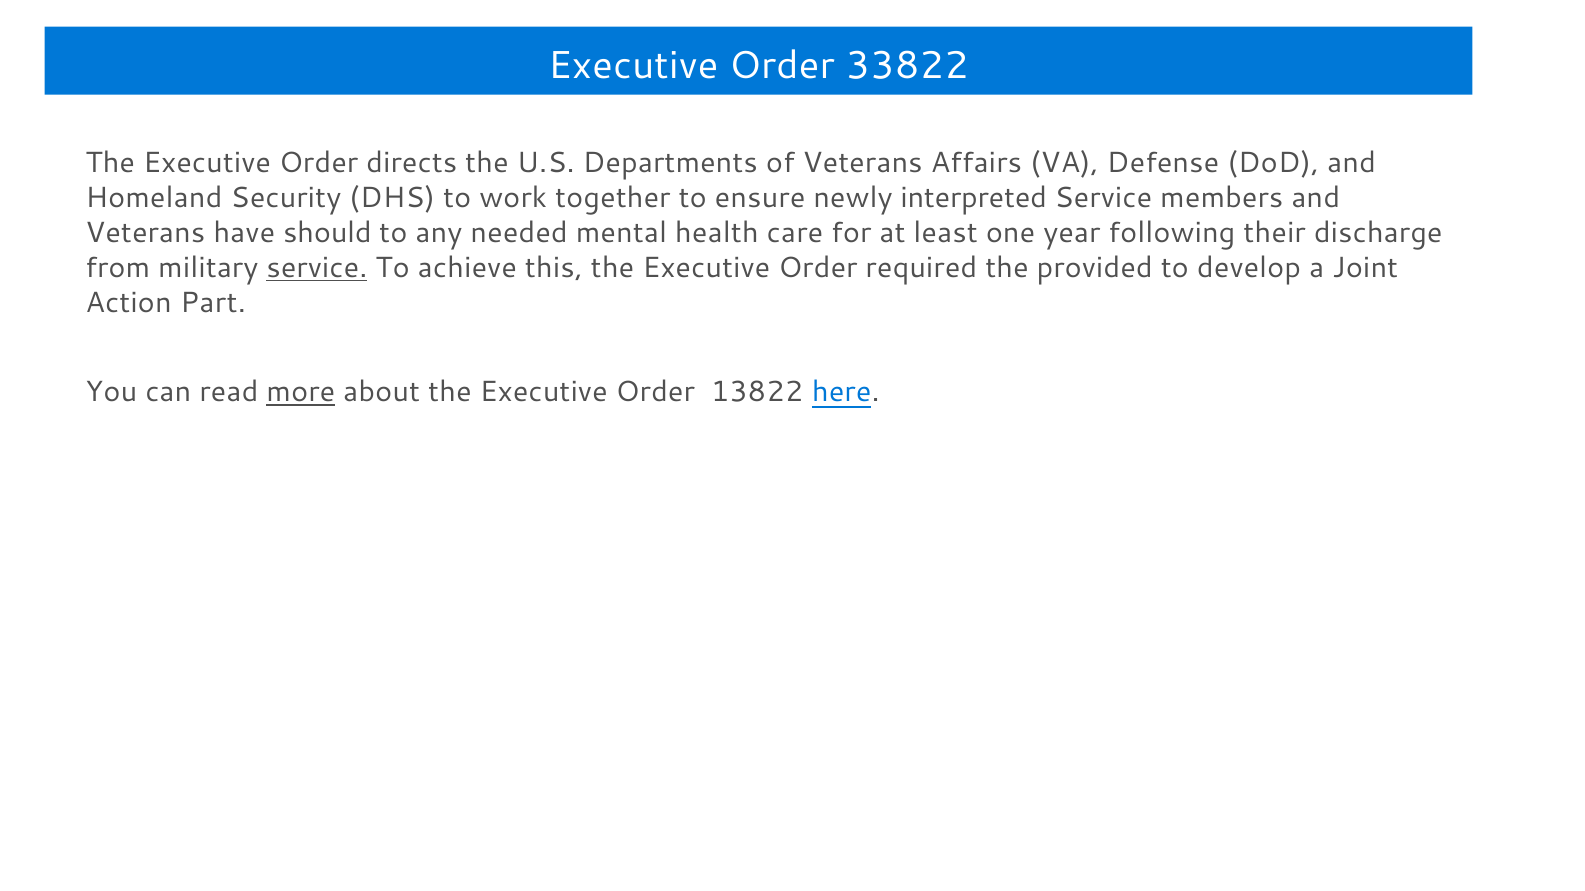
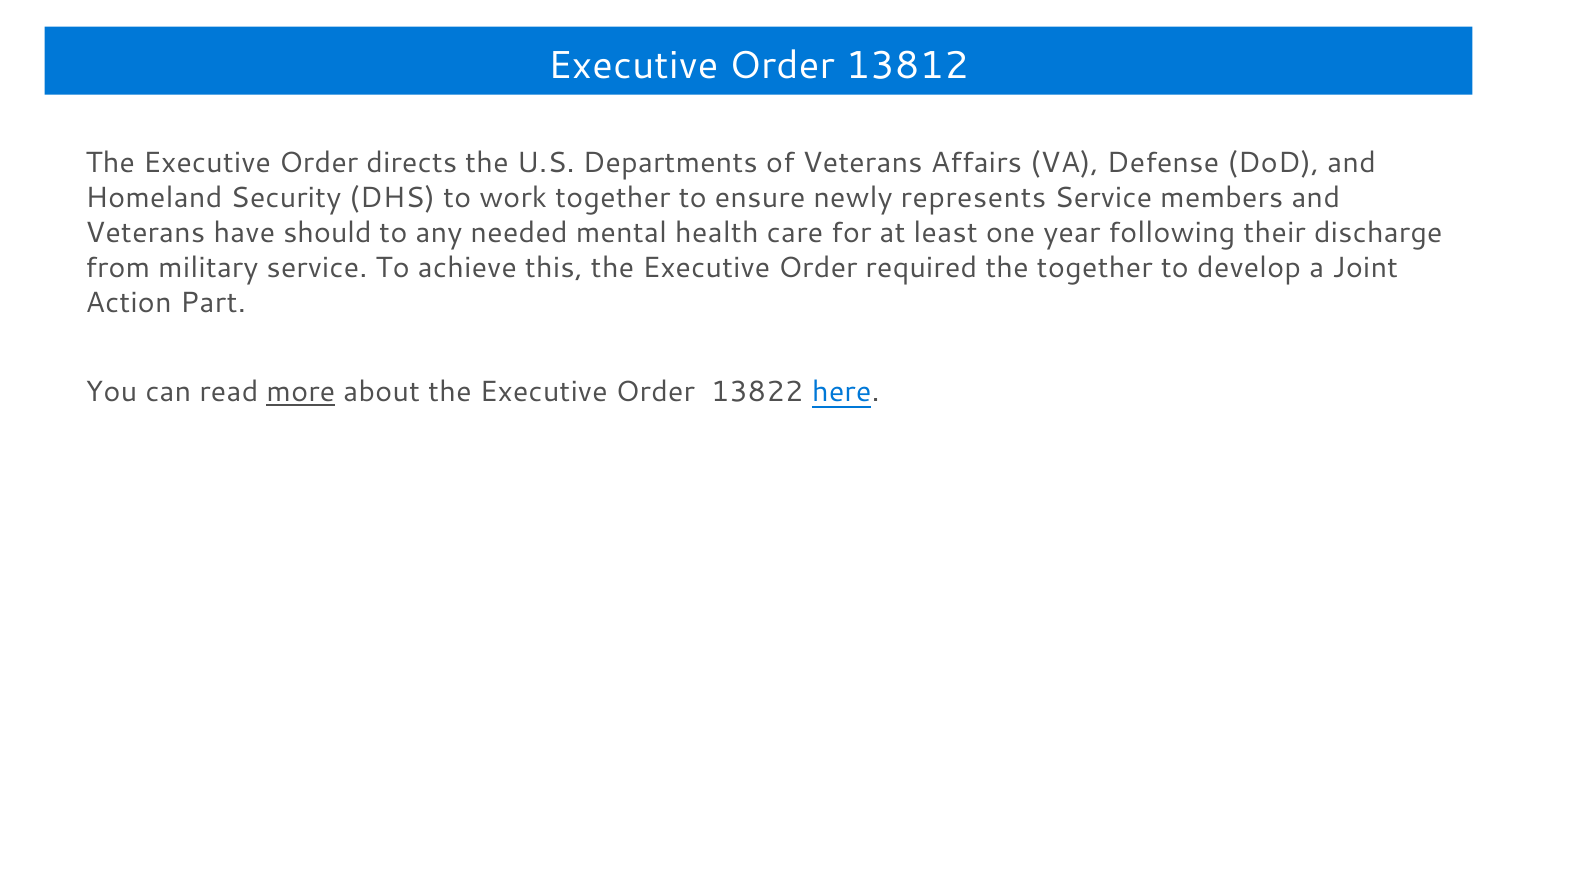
33822: 33822 -> 13812 (907, 66)
interpreted: interpreted -> represents (973, 198)
service underline: present -> none (317, 268)
the provided: provided -> together (1095, 268)
